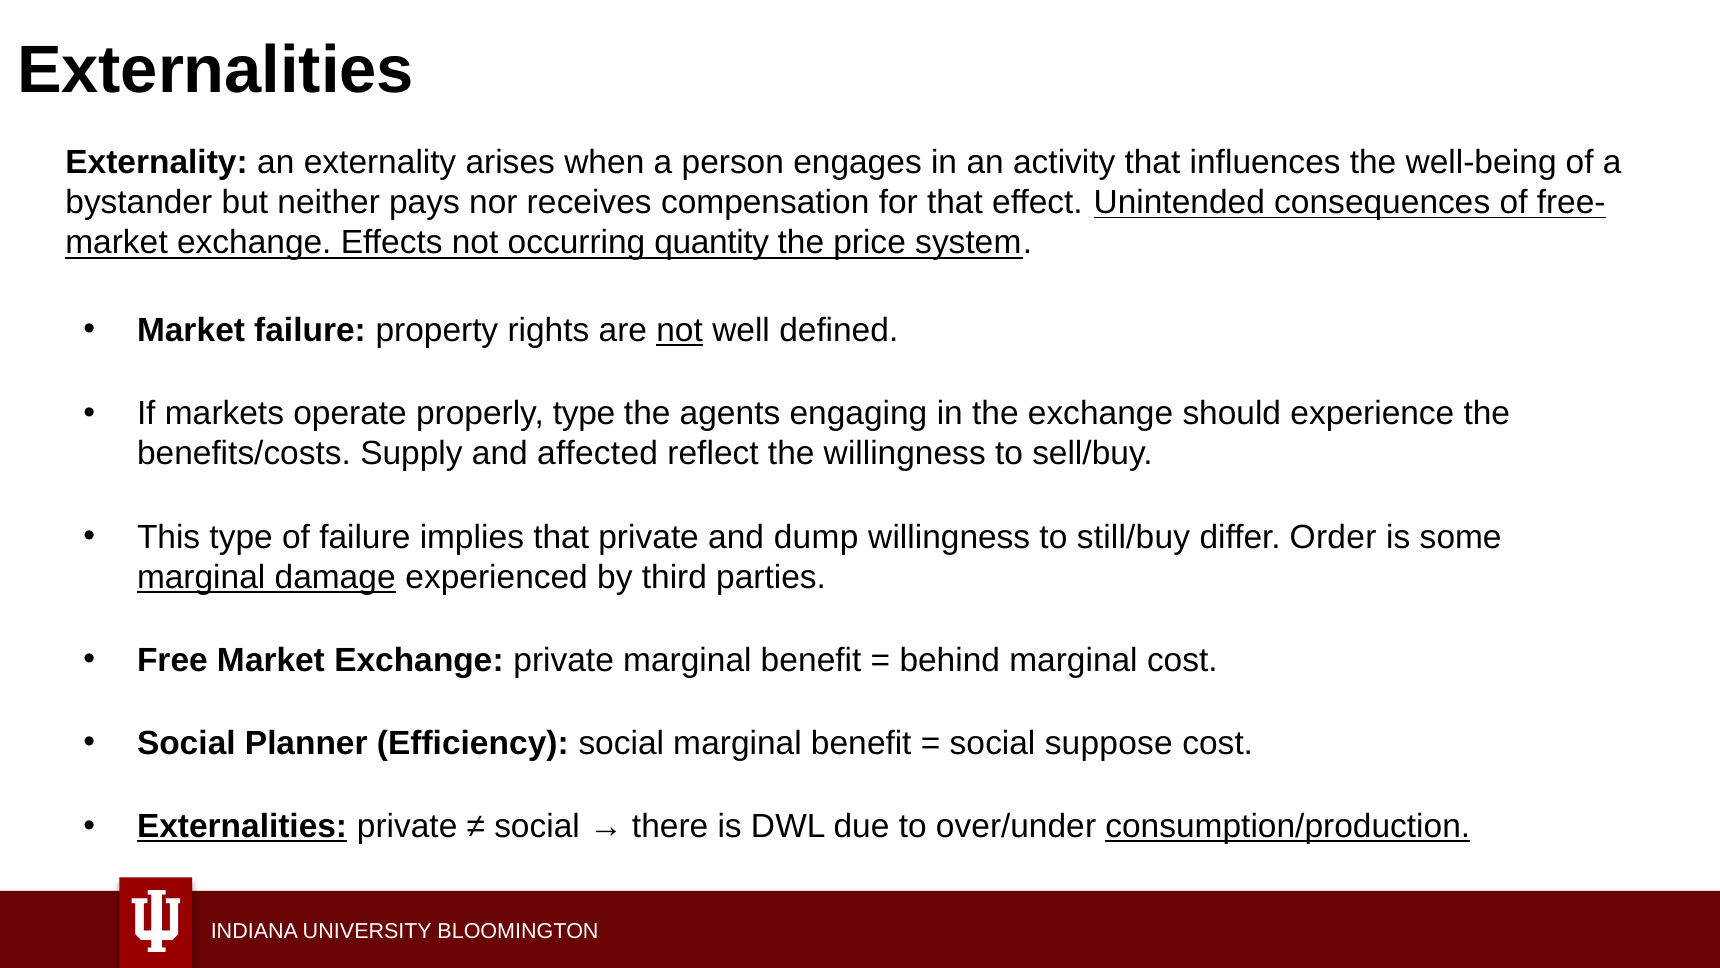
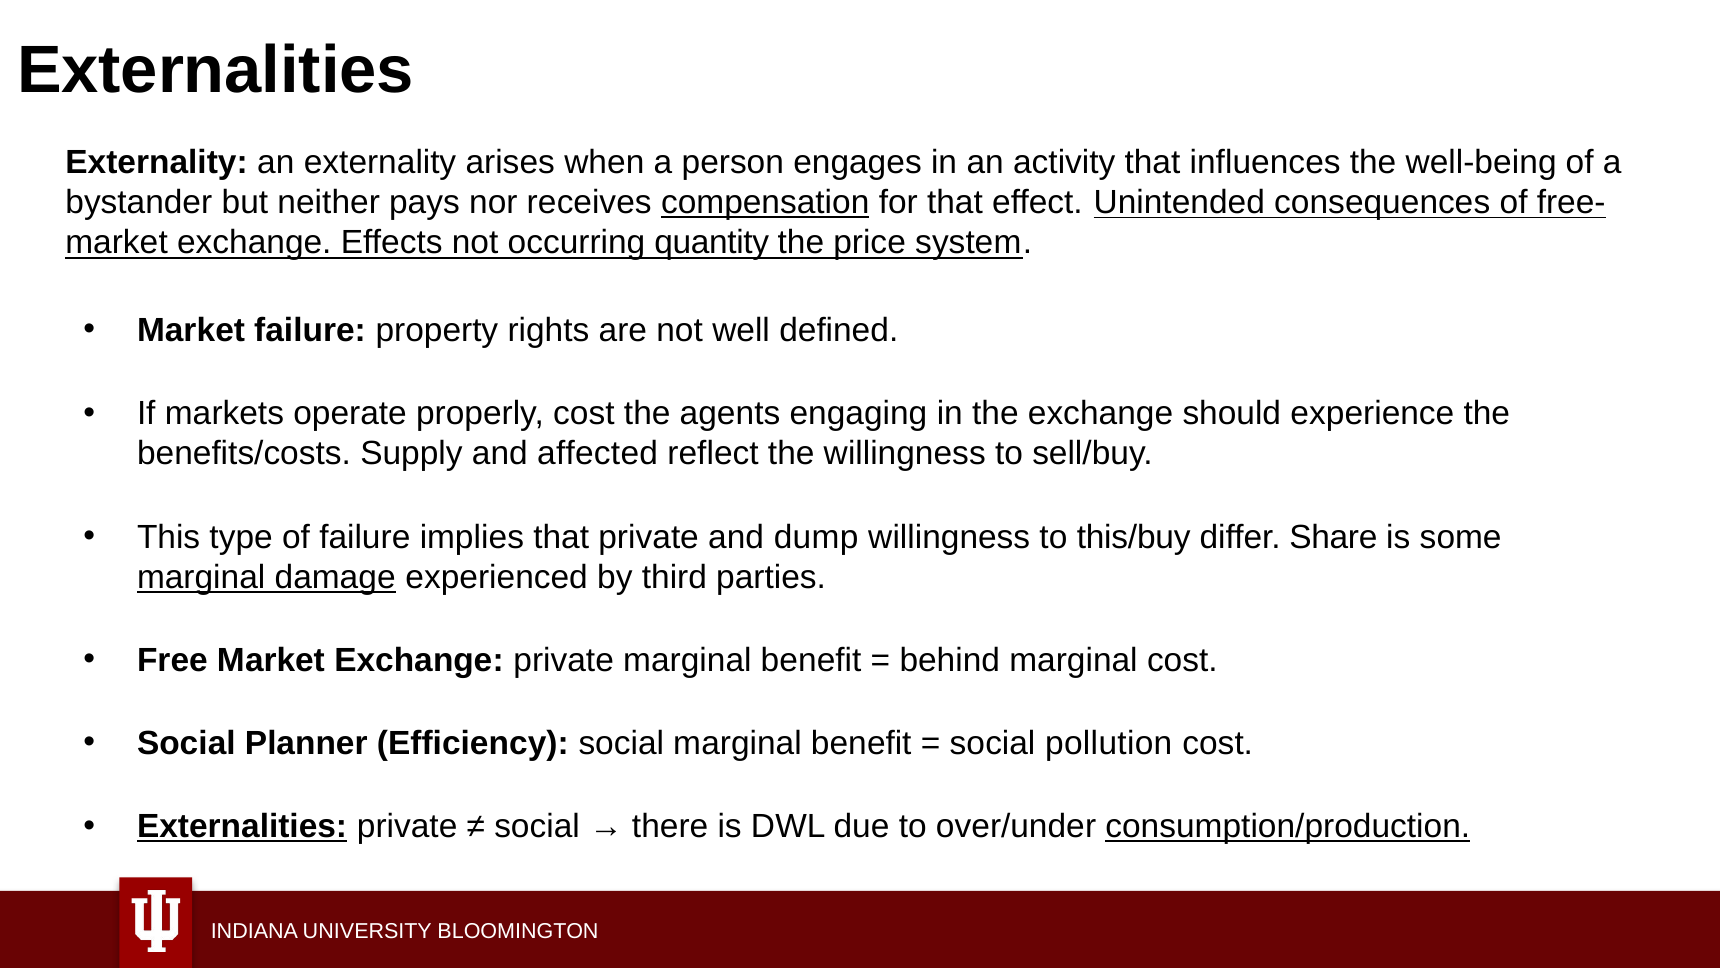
compensation underline: none -> present (765, 203)
not underline: present -> none (680, 330)
properly type: type -> cost (584, 414)
still/buy: still/buy -> this/buy (1134, 537)
Order: Order -> Share (1333, 537)
suppose: suppose -> pollution (1109, 743)
